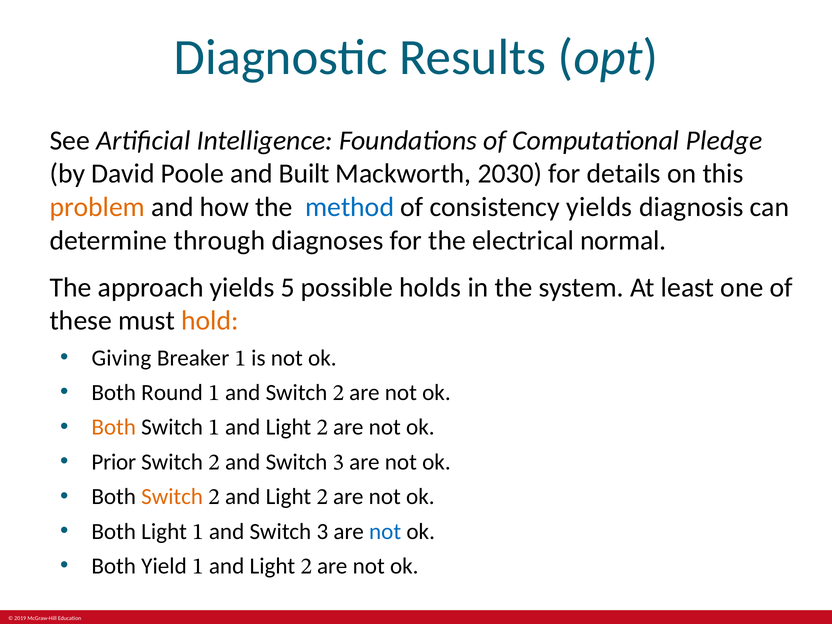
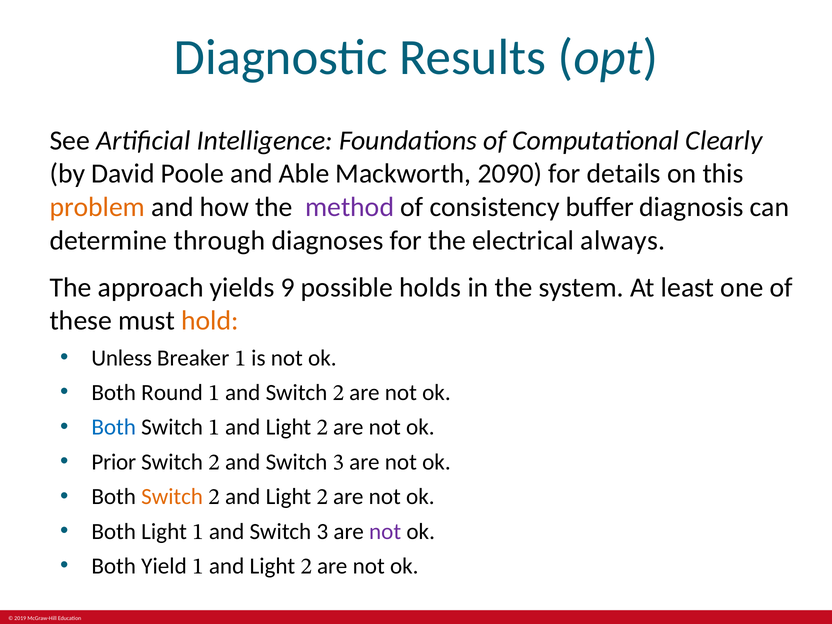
Pledge: Pledge -> Clearly (724, 141)
Built: Built -> Able (304, 174)
2030: 2030 -> 2090 (510, 174)
method colour: blue -> purple (350, 207)
consistency yields: yields -> buffer (600, 207)
normal: normal -> always (623, 240)
5: 5 -> 9 (288, 288)
Giving: Giving -> Unless (122, 358)
Both colour: orange -> blue (114, 427)
not colour: blue -> purple (385, 531)
